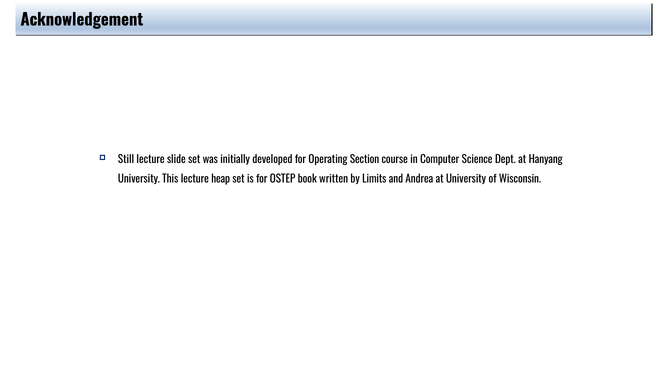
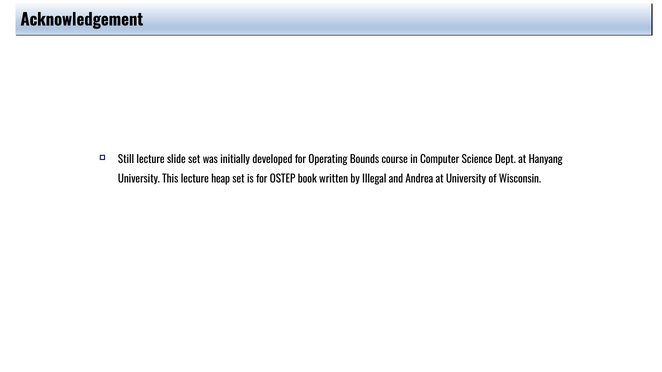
Section: Section -> Bounds (364, 160)
Limits: Limits -> Illegal (374, 179)
